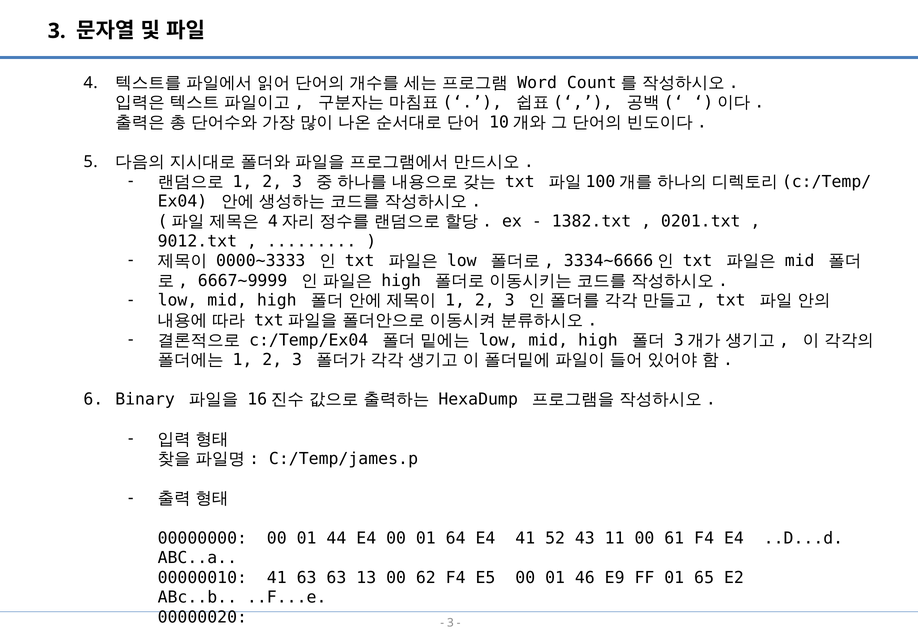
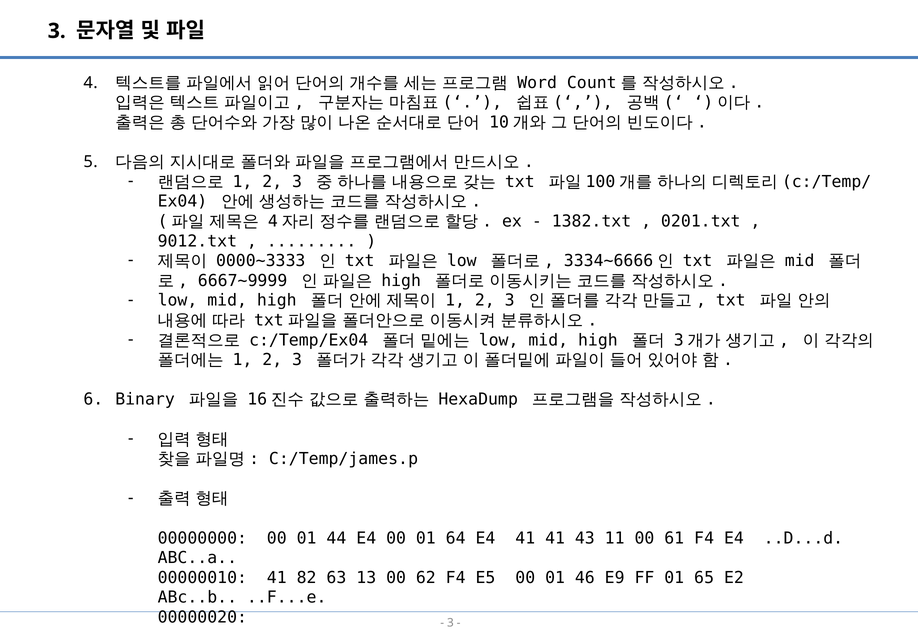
41 52: 52 -> 41 (555, 538)
41 63: 63 -> 82 (307, 577)
